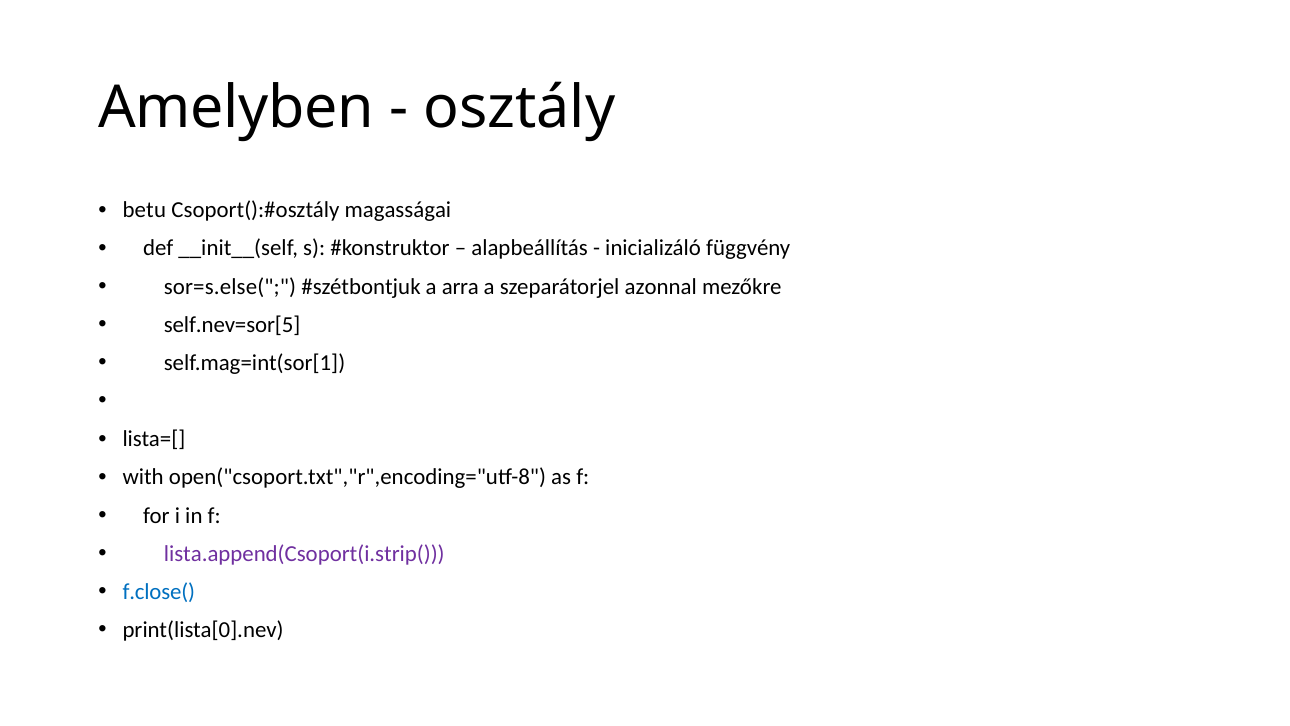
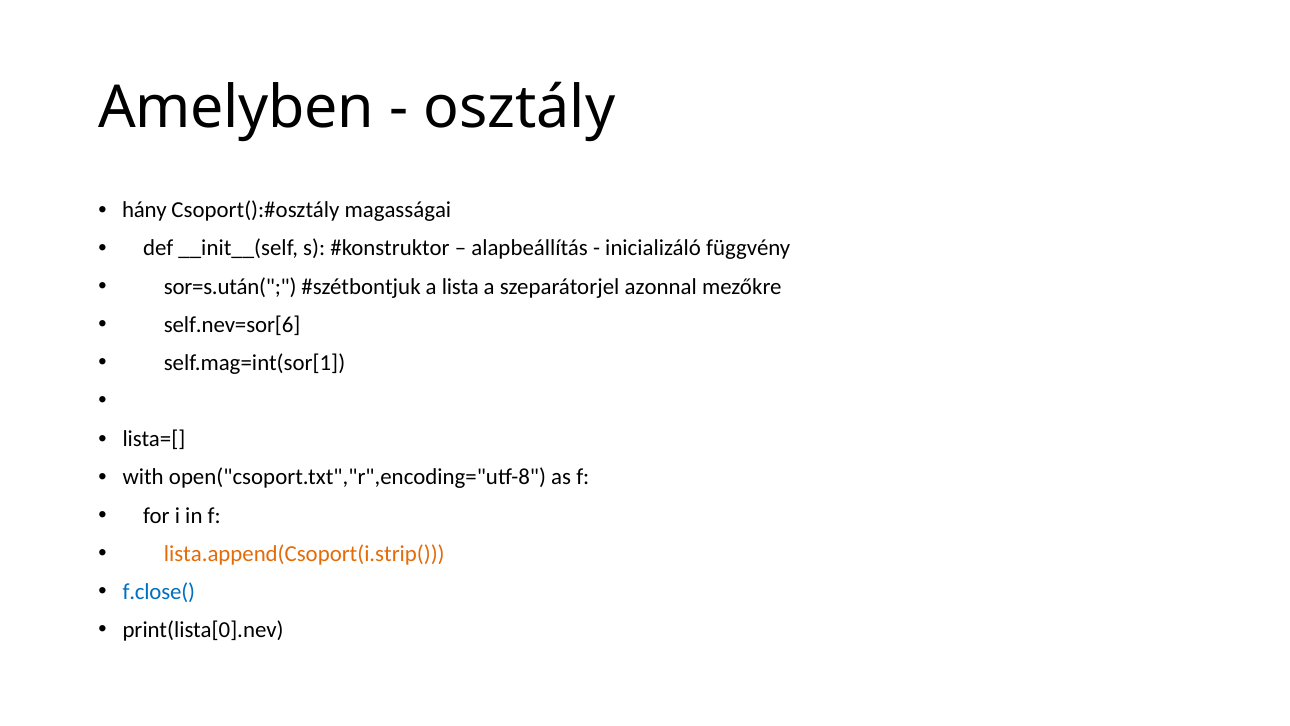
betu: betu -> hány (144, 210)
sor=s.else(: sor=s.else( -> sor=s.után( (230, 286)
arra: arra -> lista (460, 286)
self.nev=sor[5: self.nev=sor[5 -> self.nev=sor[6 (232, 325)
lista.append(Csoport(i.strip( colour: purple -> orange (304, 553)
